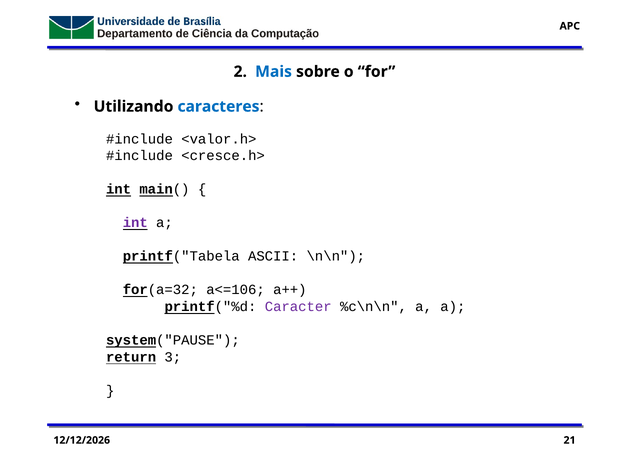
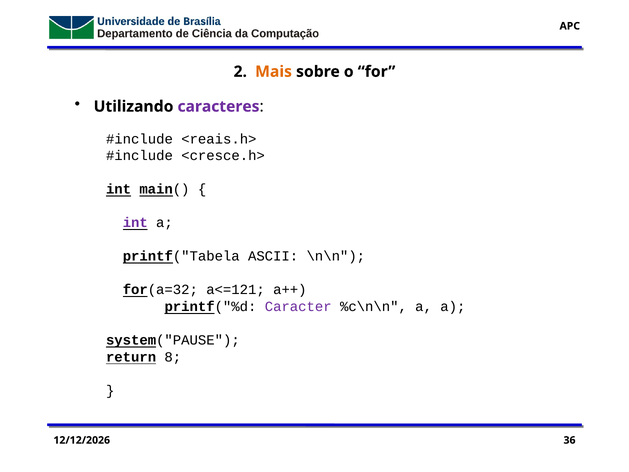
Mais colour: blue -> orange (274, 72)
caracteres colour: blue -> purple (219, 106)
<valor.h>: <valor.h> -> <reais.h> (219, 139)
a<=106: a<=106 -> a<=121 (236, 290)
3: 3 -> 8 (173, 357)
21: 21 -> 36 (570, 440)
